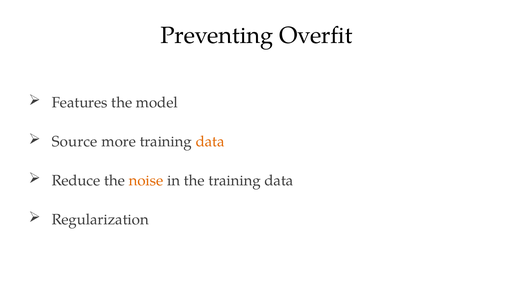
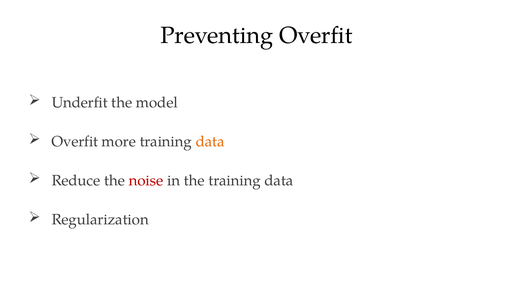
Features: Features -> Underfit (80, 103)
Source: Source -> Overfit (75, 142)
noise colour: orange -> red (146, 181)
